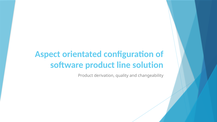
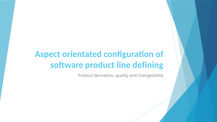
solution: solution -> defining (148, 65)
